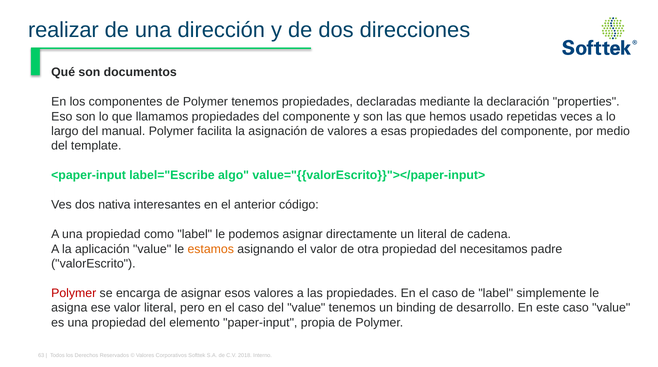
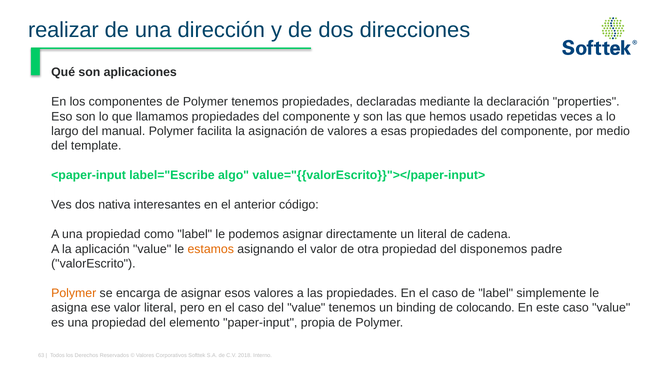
documentos: documentos -> aplicaciones (140, 73)
necesitamos: necesitamos -> disponemos (494, 249)
Polymer colour: red -> orange (74, 294)
desarrollo: desarrollo -> colocando (485, 308)
